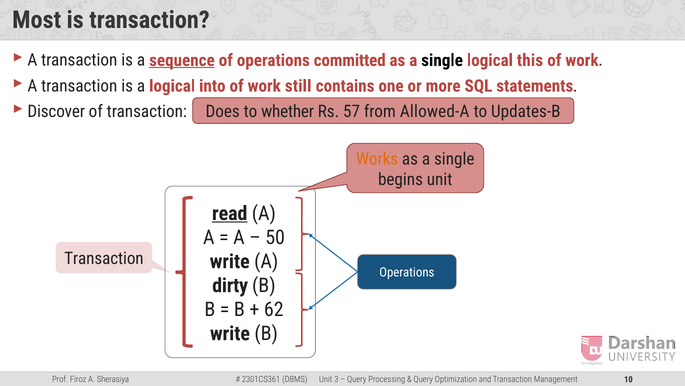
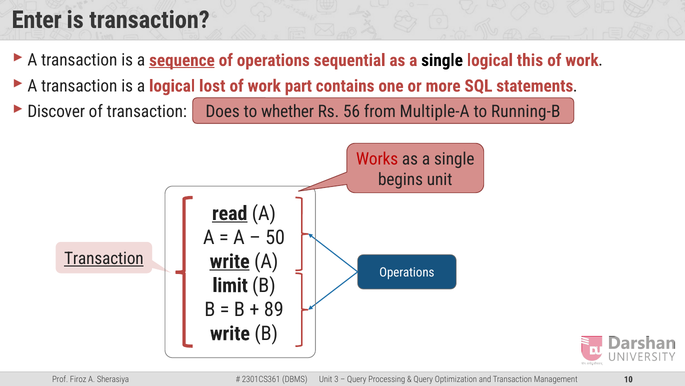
Most: Most -> Enter (37, 20)
committed: committed -> sequential (350, 60)
into: into -> lost (212, 86)
still: still -> part (298, 86)
57: 57 -> 56 (352, 112)
Allowed-A: Allowed-A -> Multiple-A (435, 112)
Updates-B: Updates-B -> Running-B (526, 112)
Works colour: orange -> red (377, 159)
Transaction underline: none -> present (104, 258)
write underline: none -> present (230, 261)
dirty: dirty -> limit (230, 285)
62: 62 -> 89 (274, 309)
